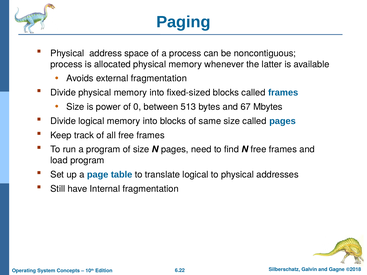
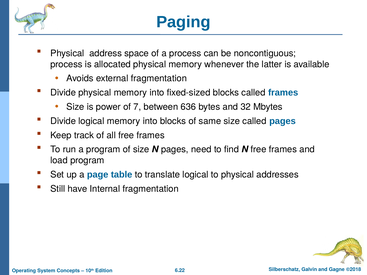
0: 0 -> 7 (137, 107)
513: 513 -> 636 (188, 107)
67: 67 -> 32 (246, 107)
